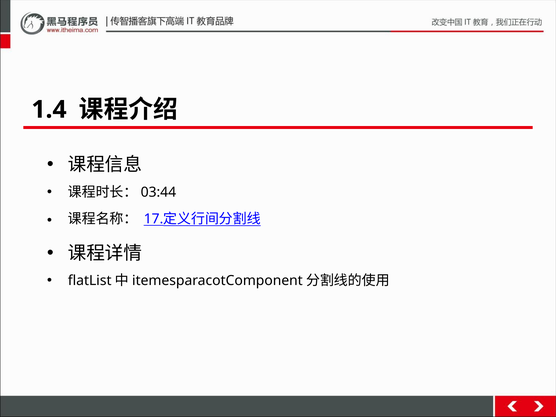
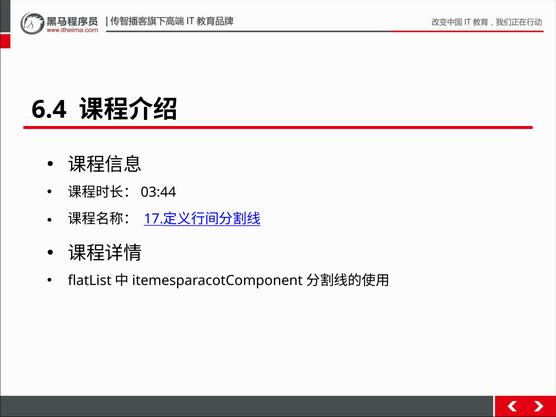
1.4: 1.4 -> 6.4 (49, 110)
